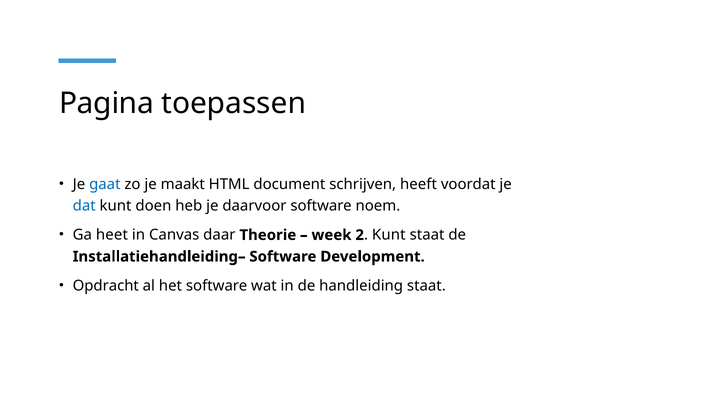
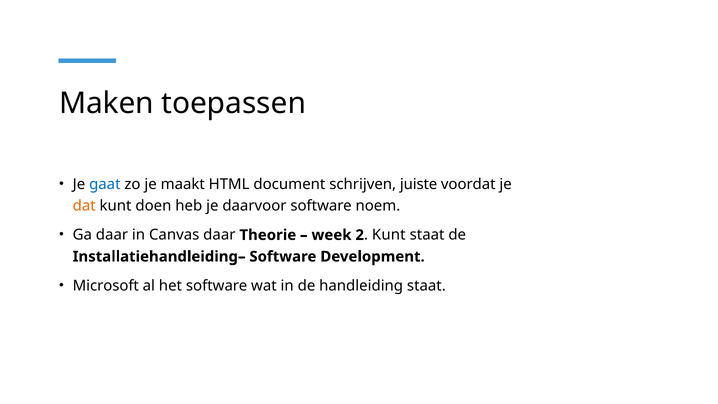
Pagina: Pagina -> Maken (106, 103)
heeft: heeft -> juiste (419, 184)
dat colour: blue -> orange (84, 206)
Ga heet: heet -> daar (112, 235)
Opdracht: Opdracht -> Microsoft (106, 286)
